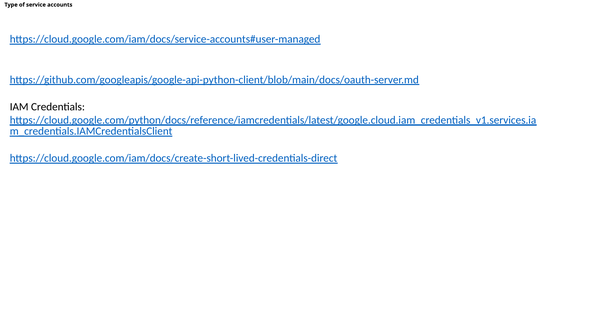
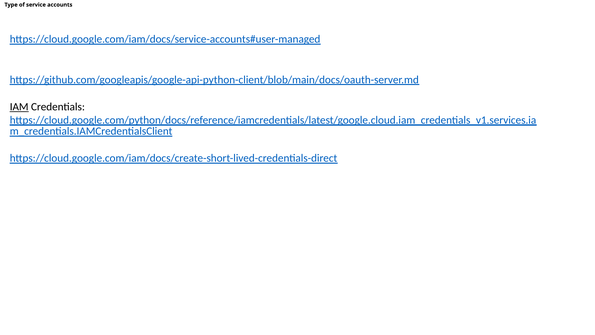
IAM underline: none -> present (19, 107)
